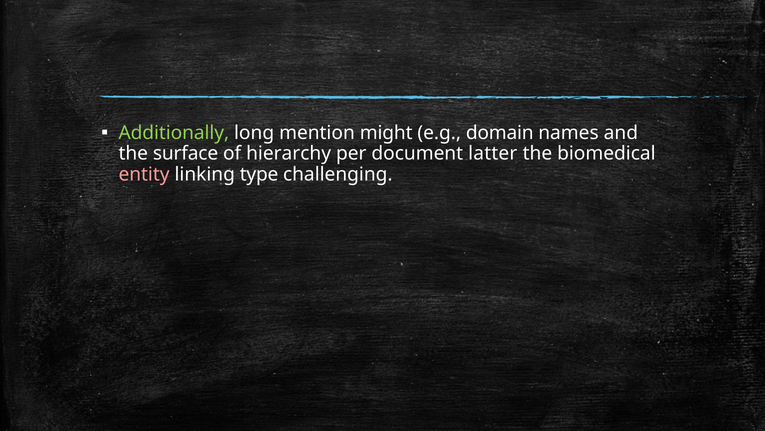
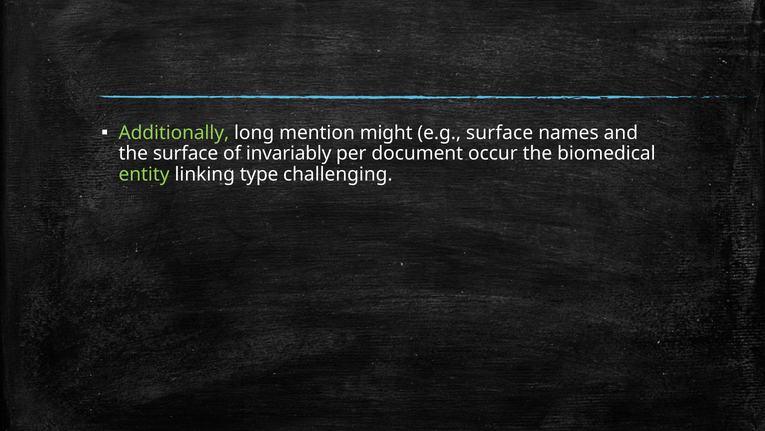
e.g domain: domain -> surface (500, 133)
hierarchy: hierarchy -> invariably (289, 153)
latter: latter -> occur (493, 153)
entity colour: pink -> light green (144, 174)
